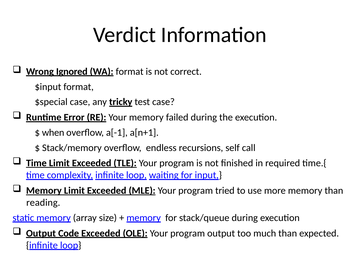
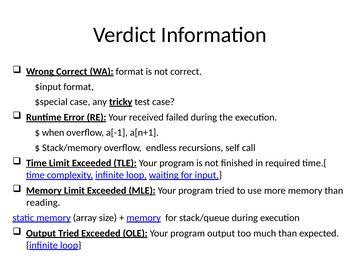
Wrong Ignored: Ignored -> Correct (72, 72)
Your memory: memory -> received (146, 117)
Output Code: Code -> Tried (69, 233)
